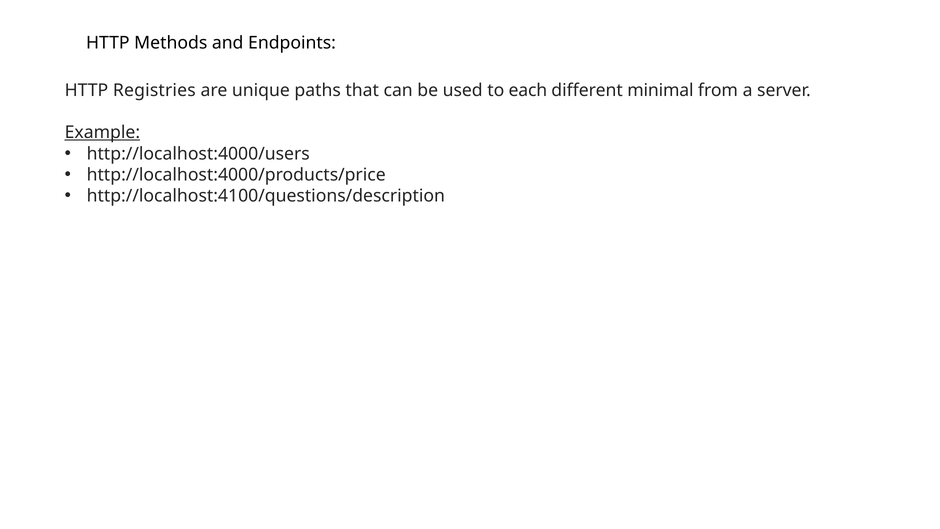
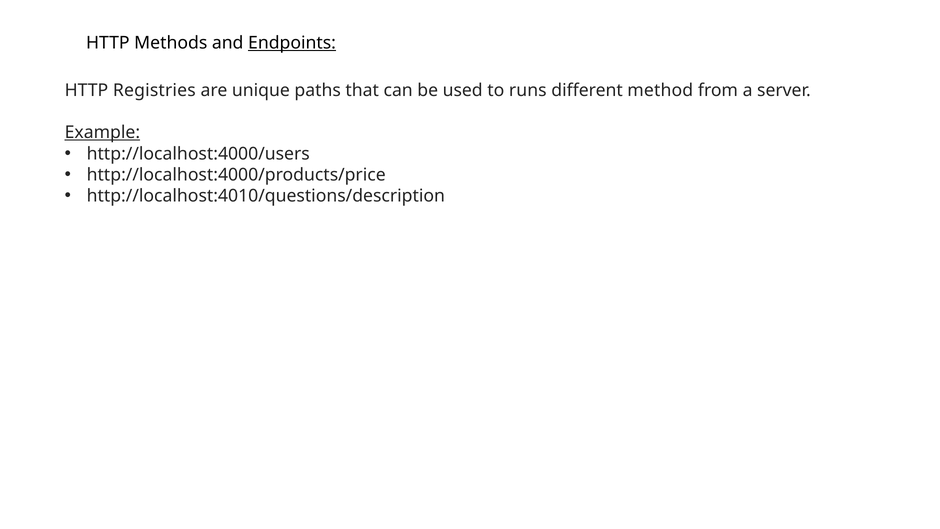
Endpoints underline: none -> present (292, 43)
each: each -> runs (528, 90)
minimal: minimal -> method (660, 90)
http://localhost:4100/questions/description: http://localhost:4100/questions/description -> http://localhost:4010/questions/description (266, 196)
